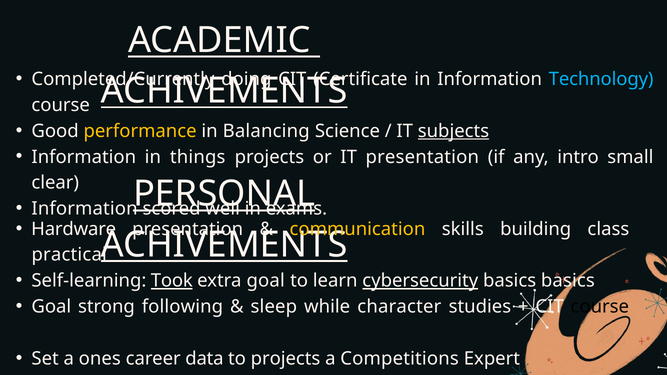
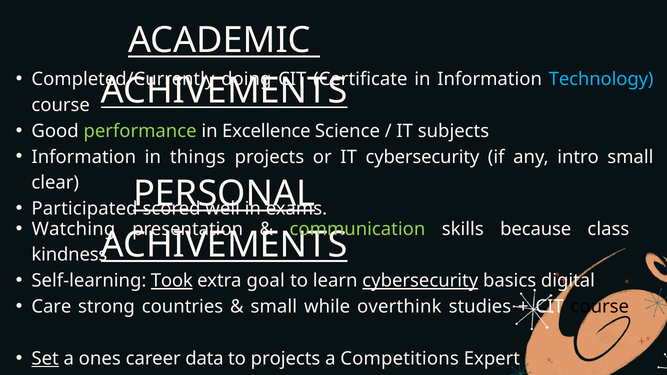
performance colour: yellow -> light green (140, 131)
Balancing: Balancing -> Excellence (266, 131)
subjects underline: present -> none (453, 131)
IT presentation: presentation -> cybersecurity (422, 157)
Information: Information -> Participated (85, 209)
Hardware: Hardware -> Watching (74, 229)
communication colour: yellow -> light green (357, 229)
building: building -> because (536, 229)
practical: practical -> kindness (69, 255)
basics basics: basics -> digital (568, 281)
Goal: Goal -> Care (51, 307)
following: following -> countries (182, 307)
sleep: sleep -> small (274, 307)
character: character -> overthink (399, 307)
Set underline: none -> present (45, 359)
